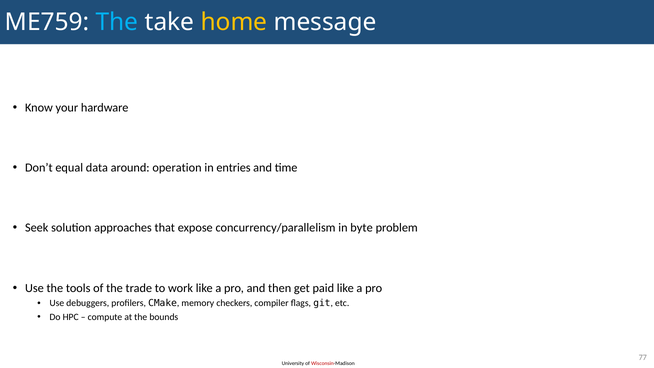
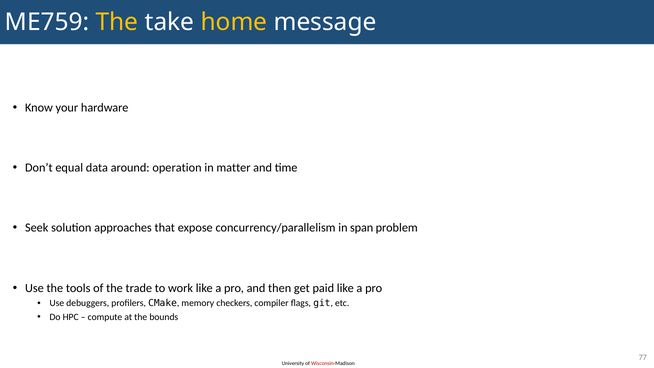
The colour: light blue -> yellow (117, 22)
entries: entries -> matter (233, 168)
byte: byte -> span (362, 228)
